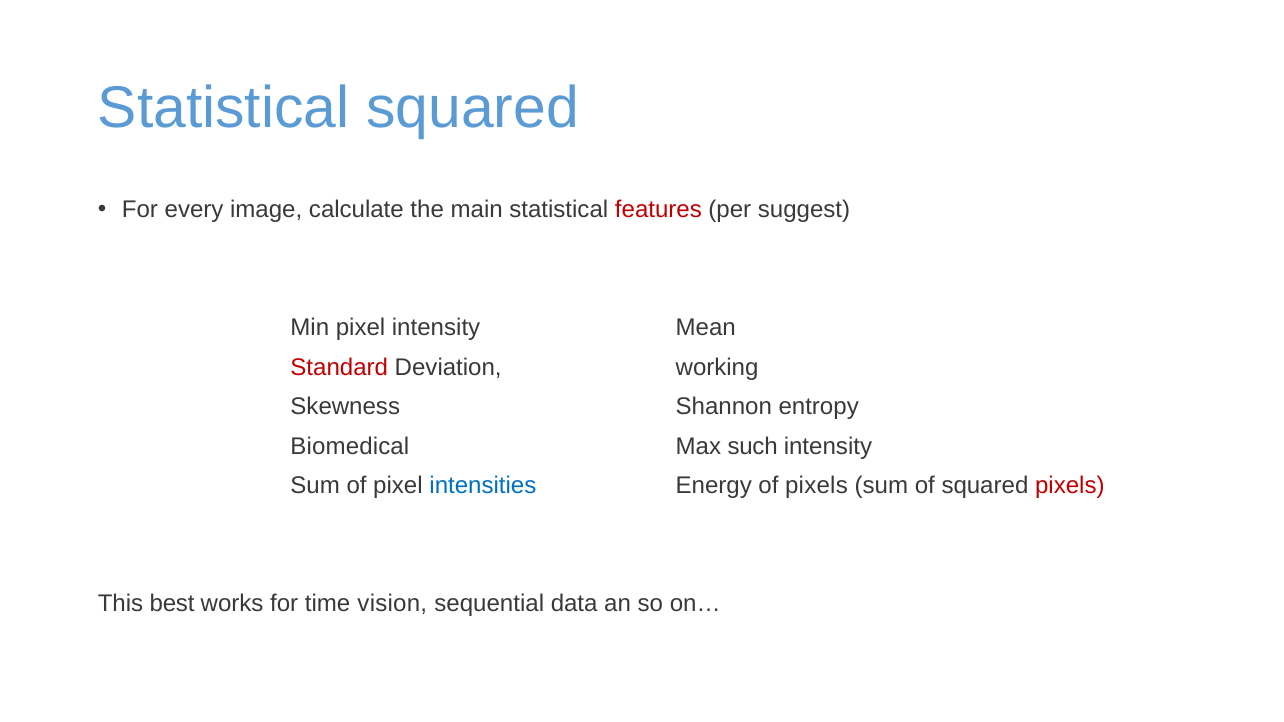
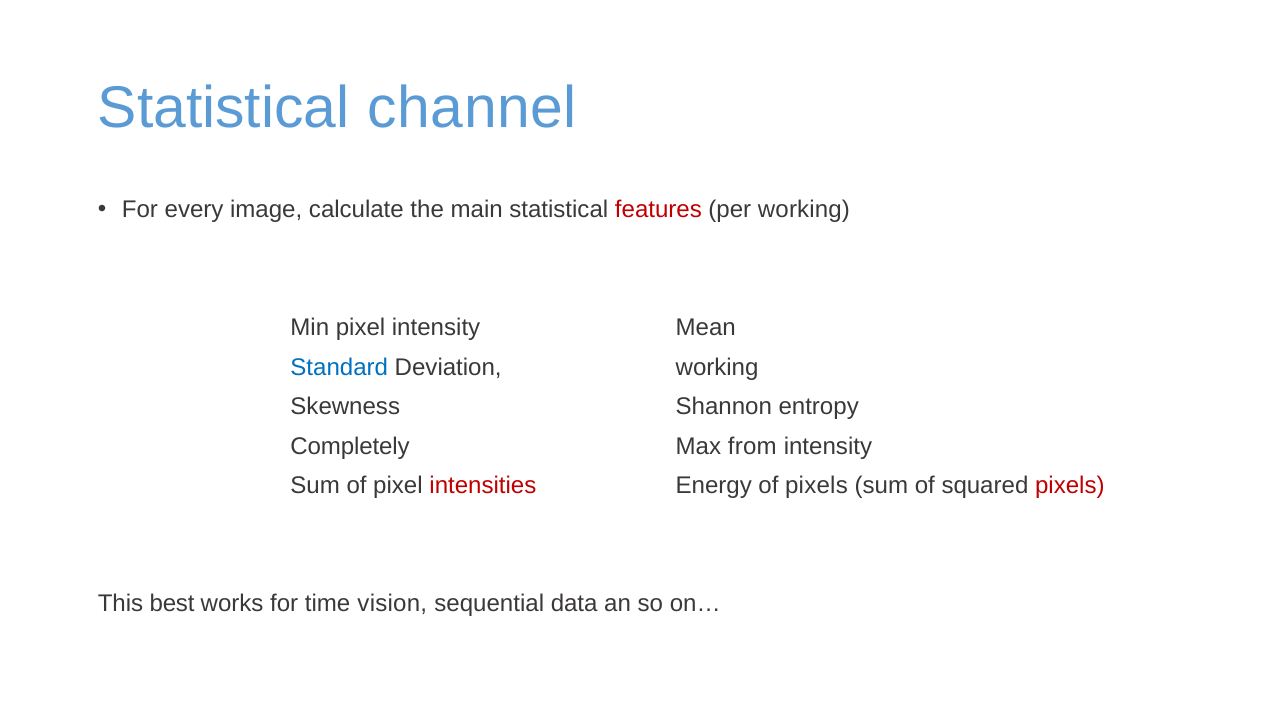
Statistical squared: squared -> channel (472, 108)
per suggest: suggest -> working (804, 210)
Standard colour: red -> blue (339, 367)
Biomedical: Biomedical -> Completely (350, 446)
such: such -> from (752, 446)
intensities colour: blue -> red (483, 486)
